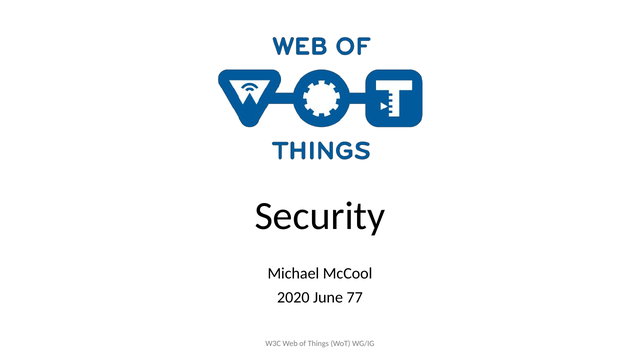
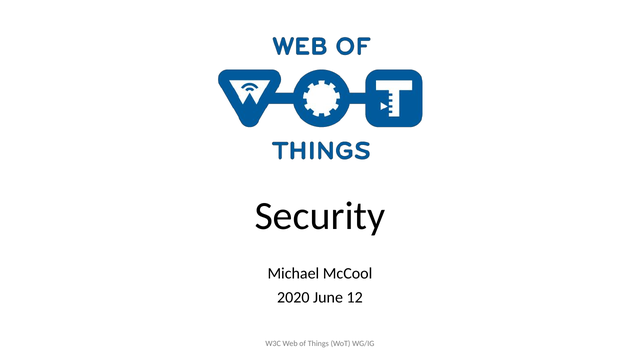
77: 77 -> 12 (355, 297)
